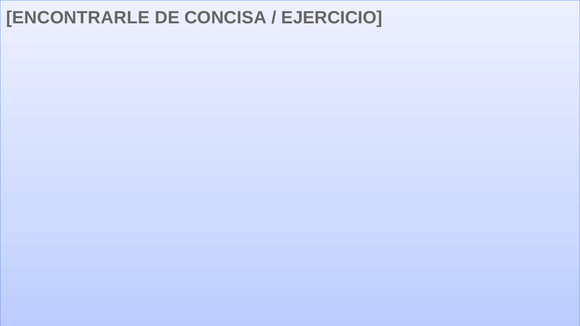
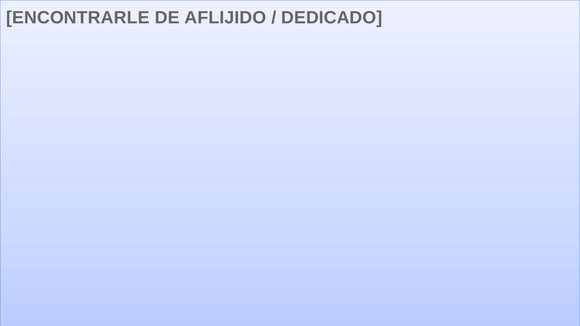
DE CONCISA: CONCISA -> AFLIJIDO (225, 18)
EJERCICIO: EJERCICIO -> DEDICADO (332, 18)
